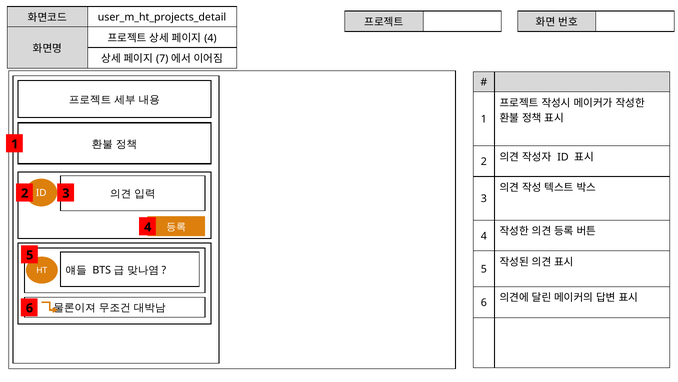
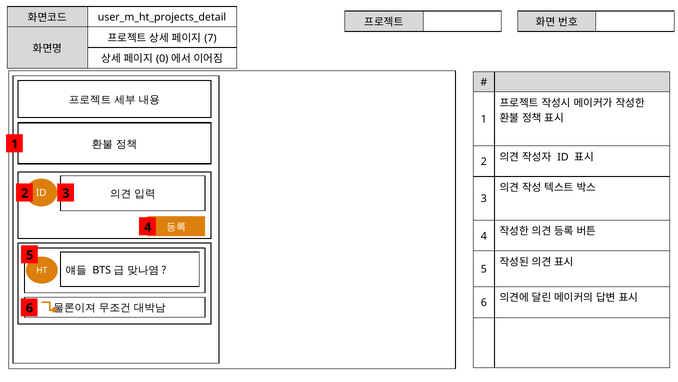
4: 4 -> 7 (210, 38)
7: 7 -> 0 (162, 59)
